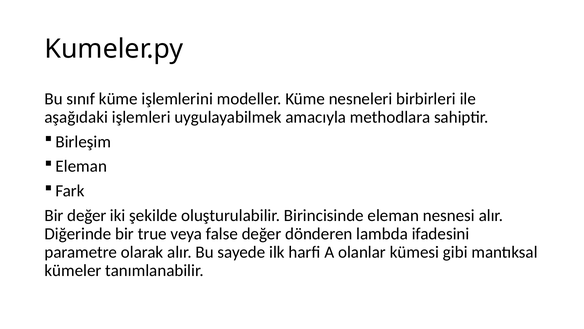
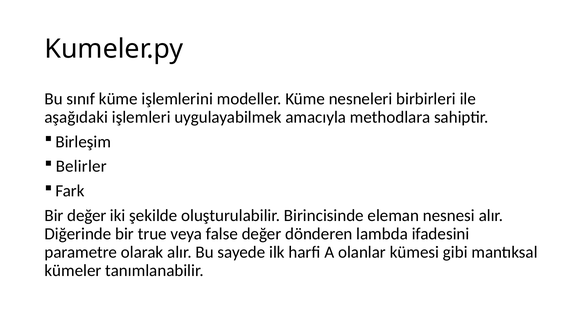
Eleman: Eleman -> Belirler (81, 166)
